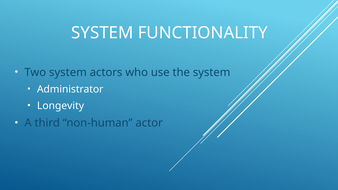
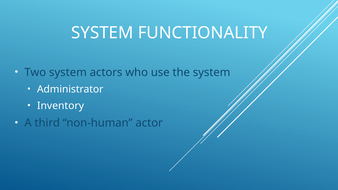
Longevity: Longevity -> Inventory (61, 106)
